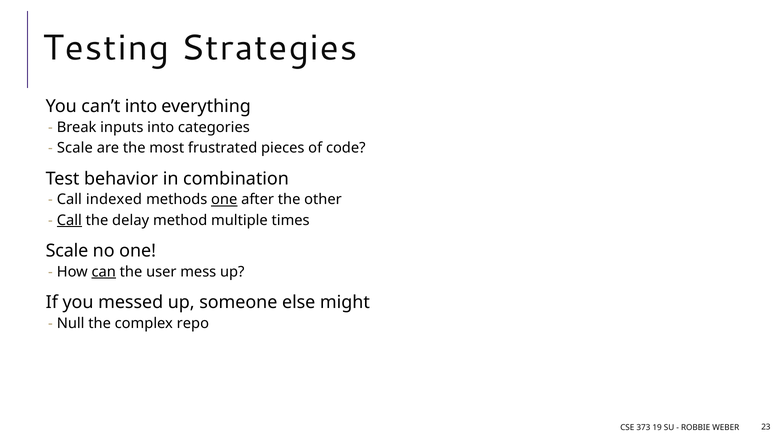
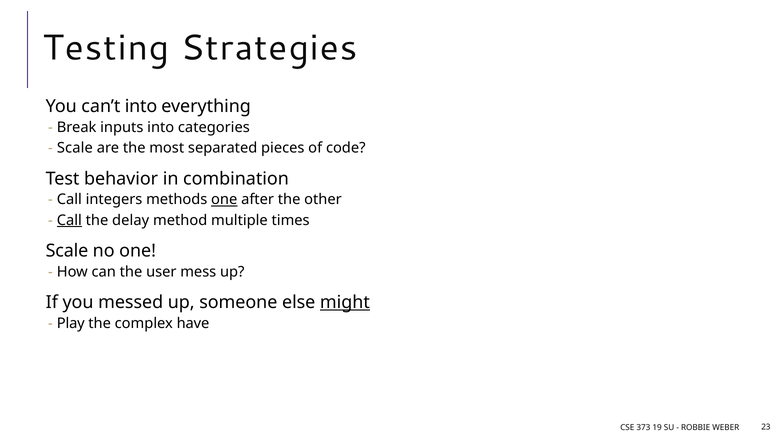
frustrated: frustrated -> separated (223, 148)
indexed: indexed -> integers (114, 200)
can underline: present -> none (104, 272)
might underline: none -> present (345, 302)
Null: Null -> Play (71, 323)
repo: repo -> have (193, 323)
